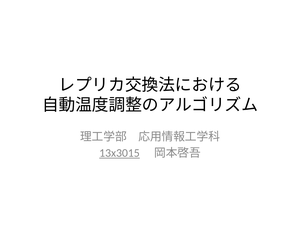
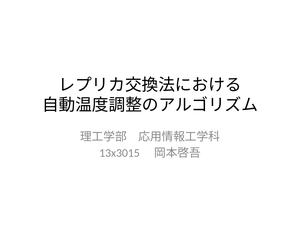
13x3015 underline: present -> none (119, 153)
